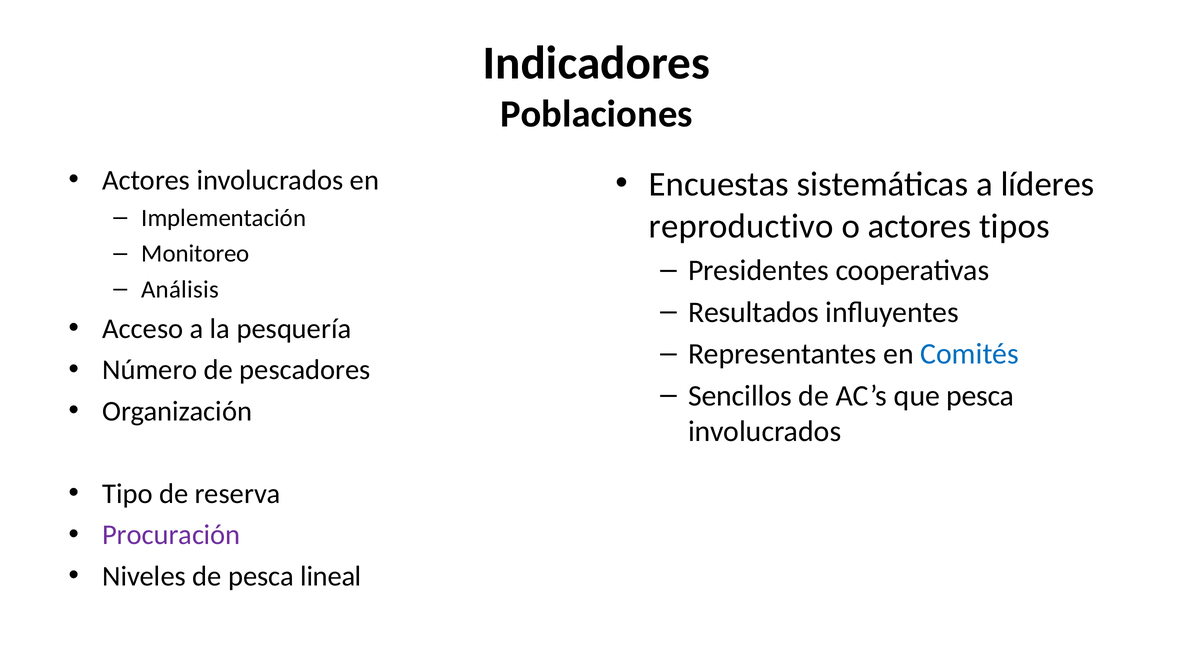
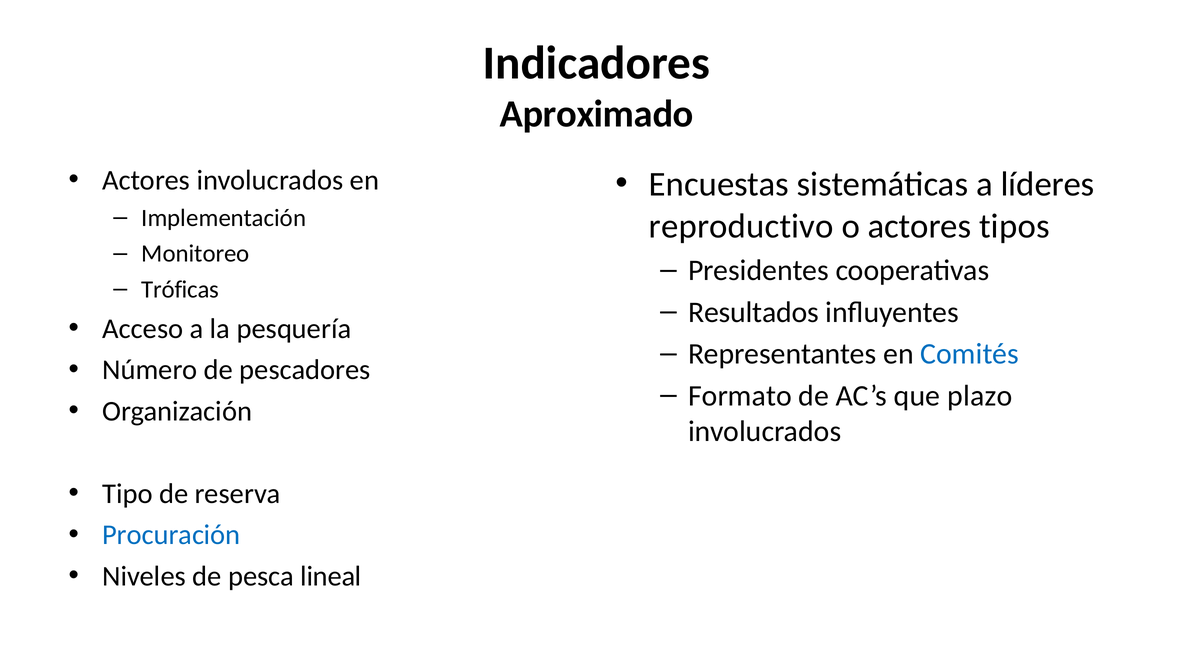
Poblaciones: Poblaciones -> Aproximado (597, 114)
Análisis: Análisis -> Tróficas (180, 290)
Sencillos: Sencillos -> Formato (740, 396)
que pesca: pesca -> plazo (980, 396)
Procuración colour: purple -> blue (171, 535)
